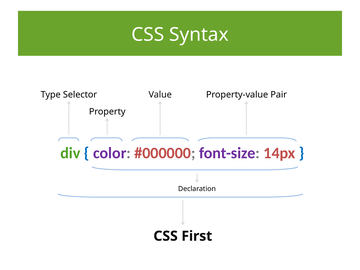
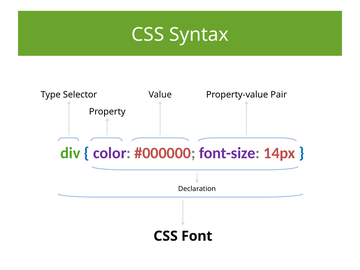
First: First -> Font (197, 236)
